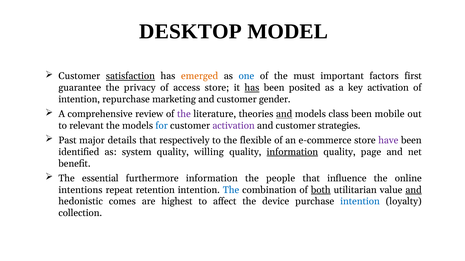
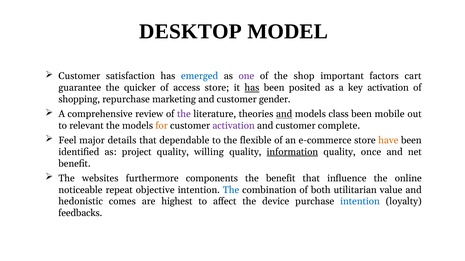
satisfaction underline: present -> none (130, 76)
emerged colour: orange -> blue (200, 76)
one colour: blue -> purple (246, 76)
must: must -> shop (304, 76)
first: first -> cart (413, 76)
privacy: privacy -> quicker (140, 88)
intention: intention -> shopping (79, 100)
for colour: blue -> orange (162, 126)
strategies: strategies -> complete (339, 126)
Past: Past -> Feel (67, 141)
respectively: respectively -> dependable (184, 141)
have colour: purple -> orange (388, 141)
system: system -> project (137, 152)
page: page -> once (371, 152)
essential: essential -> websites (100, 179)
furthermore information: information -> components (212, 179)
the people: people -> benefit (281, 179)
intentions: intentions -> noticeable (80, 190)
retention: retention -> objective (155, 190)
both underline: present -> none (321, 190)
and underline: present -> none (414, 190)
collection: collection -> feedbacks (80, 214)
